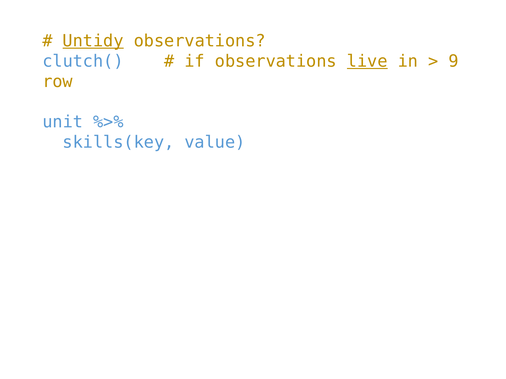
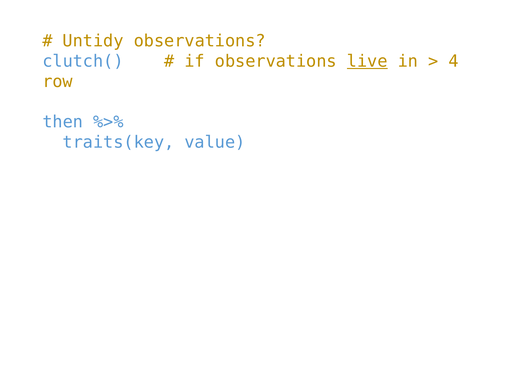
Untidy underline: present -> none (93, 41)
9: 9 -> 4 (454, 61)
unit: unit -> then (63, 122)
skills(key: skills(key -> traits(key (118, 142)
